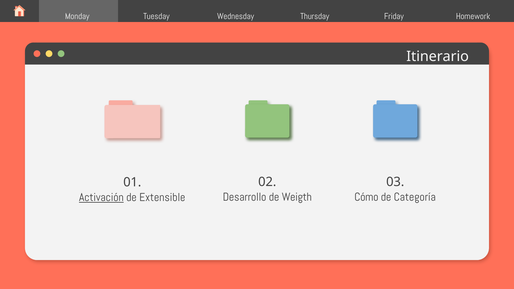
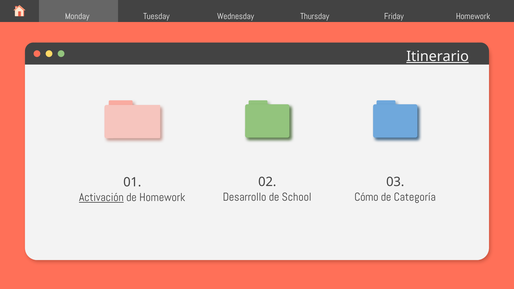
Itinerario underline: none -> present (438, 56)
de Extensible: Extensible -> Homework (162, 198)
Weigth: Weigth -> School (297, 197)
